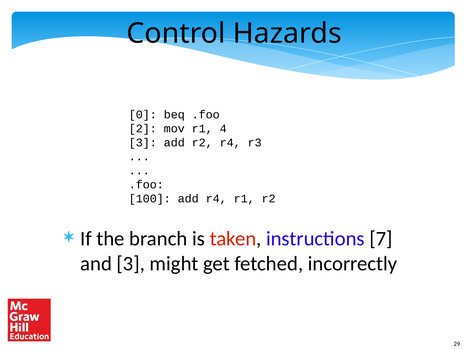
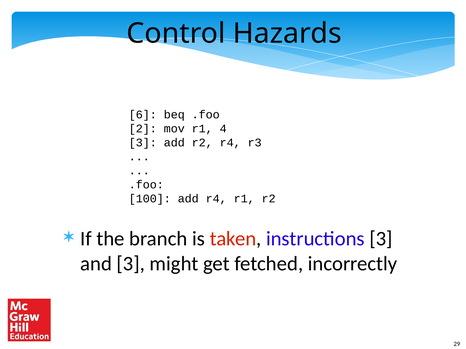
0: 0 -> 6 (143, 115)
instructions 7: 7 -> 3 (381, 239)
